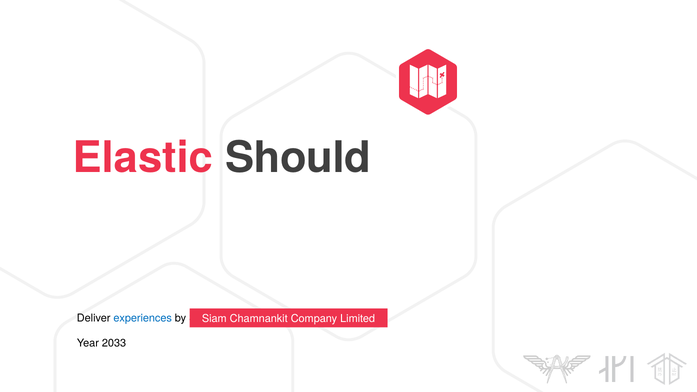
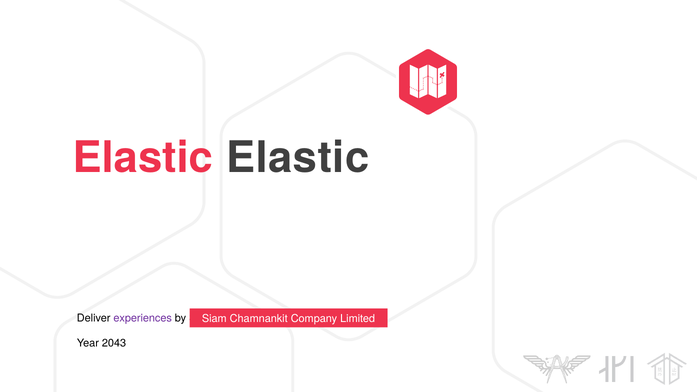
Elastic Should: Should -> Elastic (298, 158)
experiences colour: blue -> purple (143, 318)
2033: 2033 -> 2043 (114, 343)
